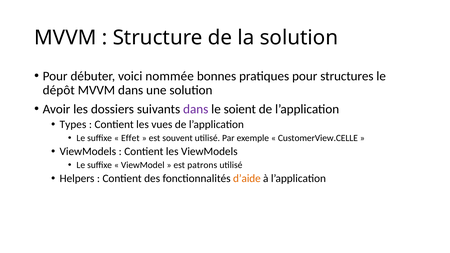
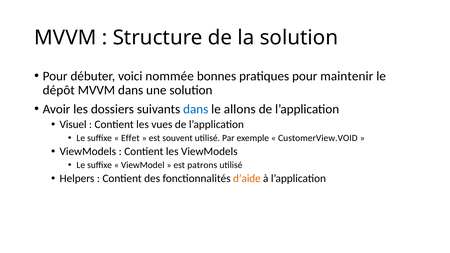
structures: structures -> maintenir (347, 76)
dans colour: purple -> blue (196, 109)
soient: soient -> allons (240, 109)
Types: Types -> Visuel (73, 125)
CustomerView.CELLE: CustomerView.CELLE -> CustomerView.VOID (318, 138)
